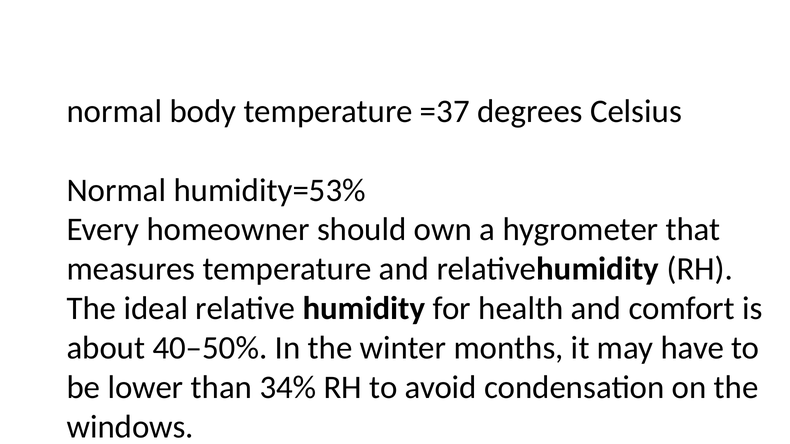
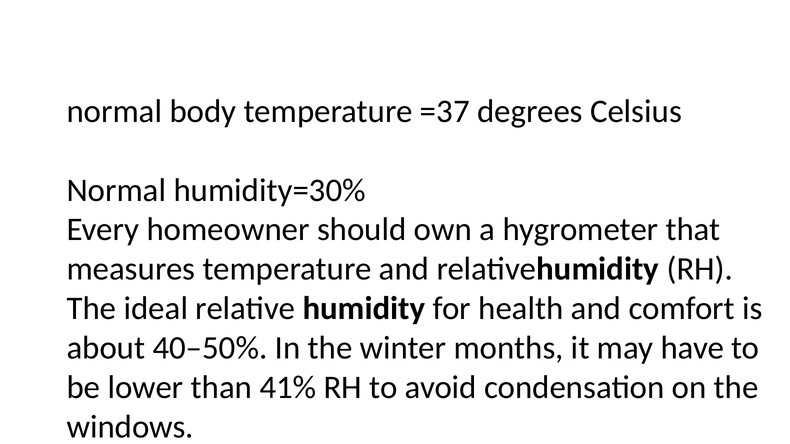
humidity=53%: humidity=53% -> humidity=30% (270, 190)
34%: 34% -> 41% (288, 388)
